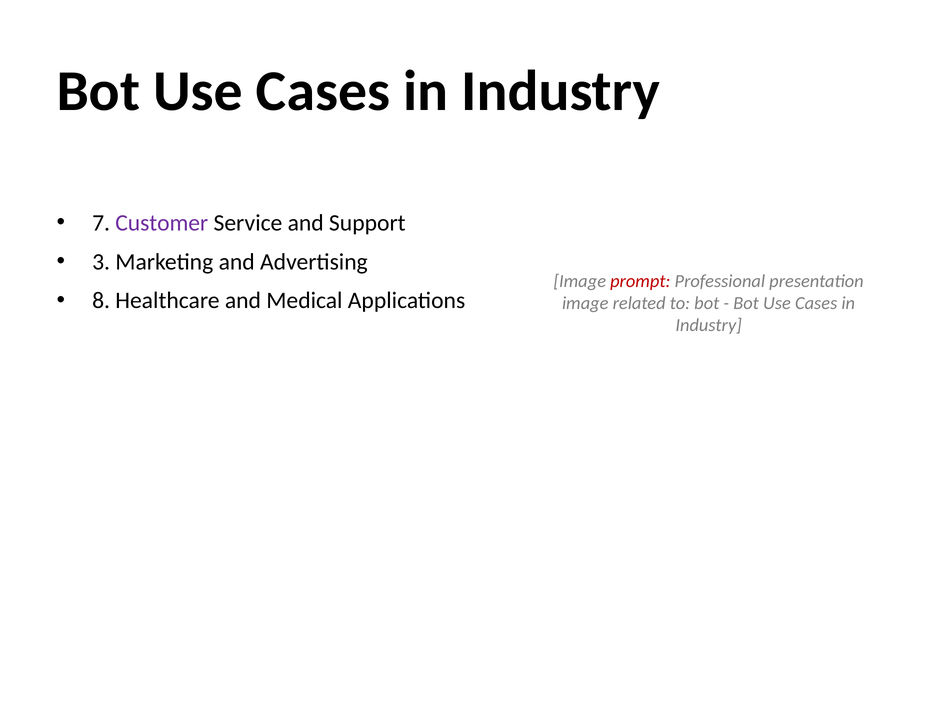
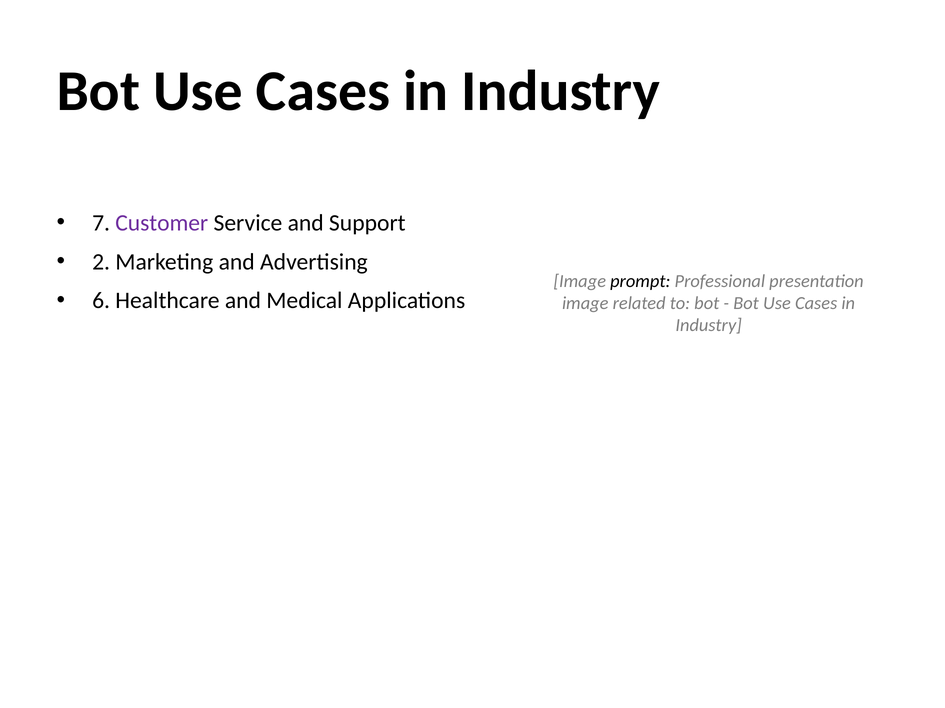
3: 3 -> 2 (101, 262)
prompt colour: red -> black (640, 282)
8: 8 -> 6 (101, 301)
